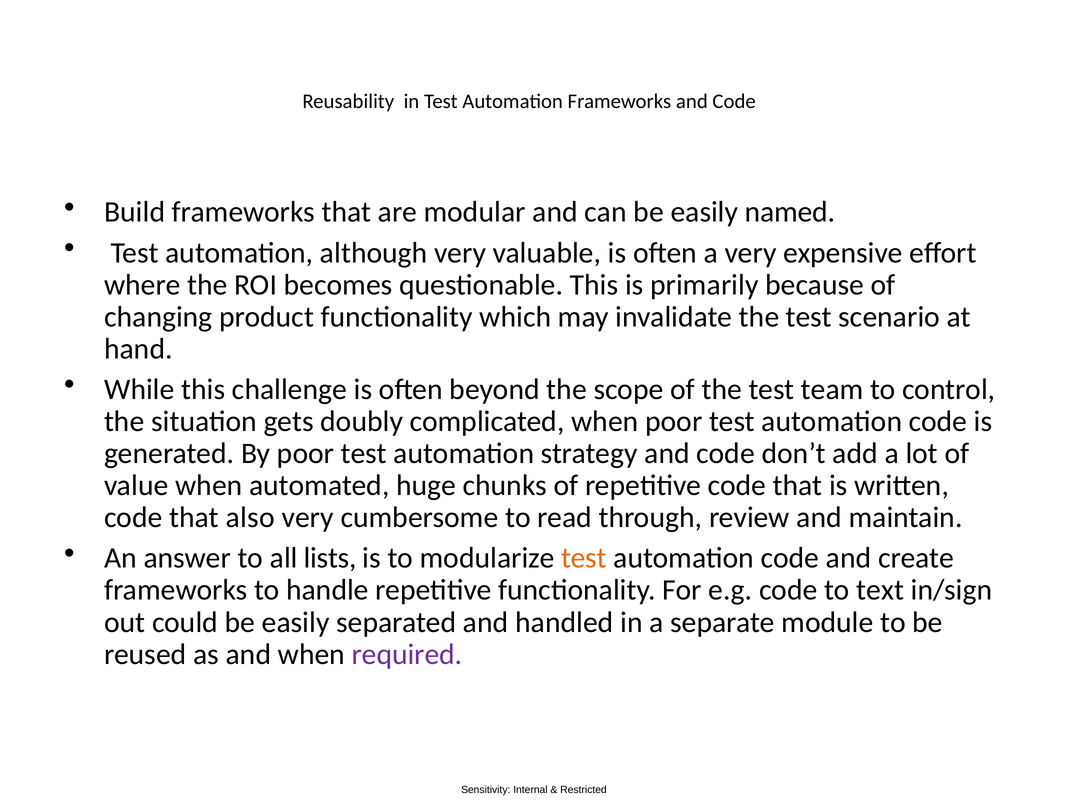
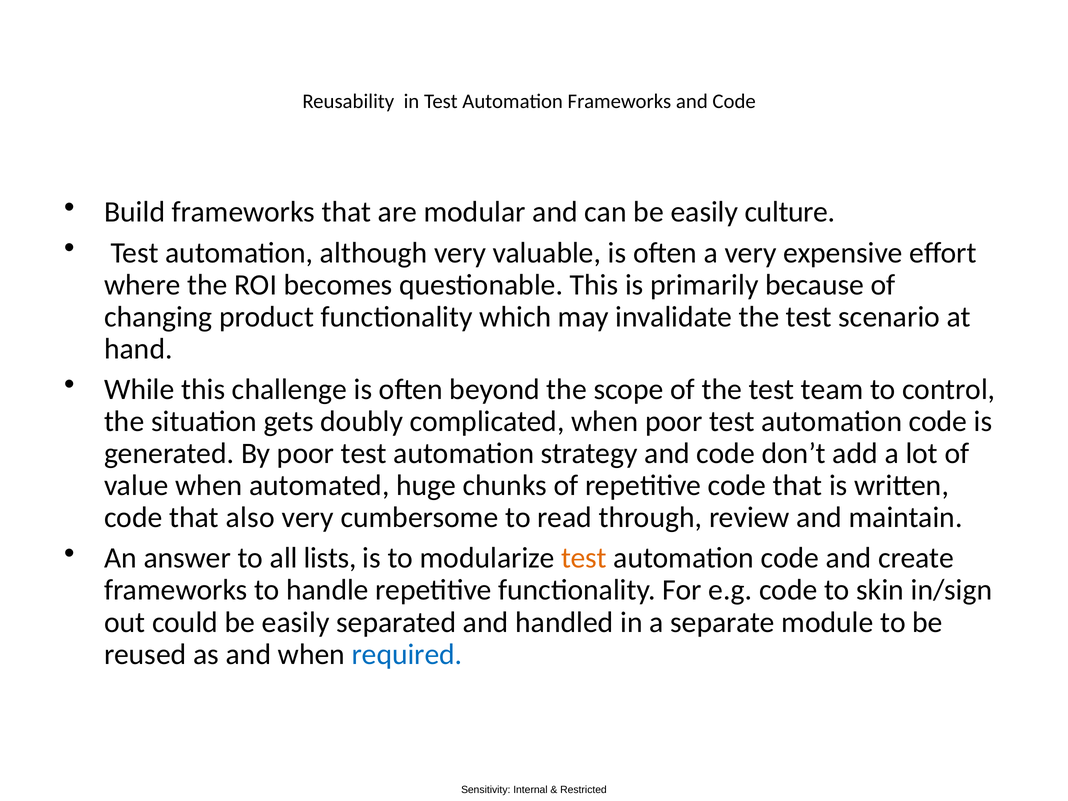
named: named -> culture (790, 212)
text: text -> skin (880, 590)
required colour: purple -> blue (407, 654)
